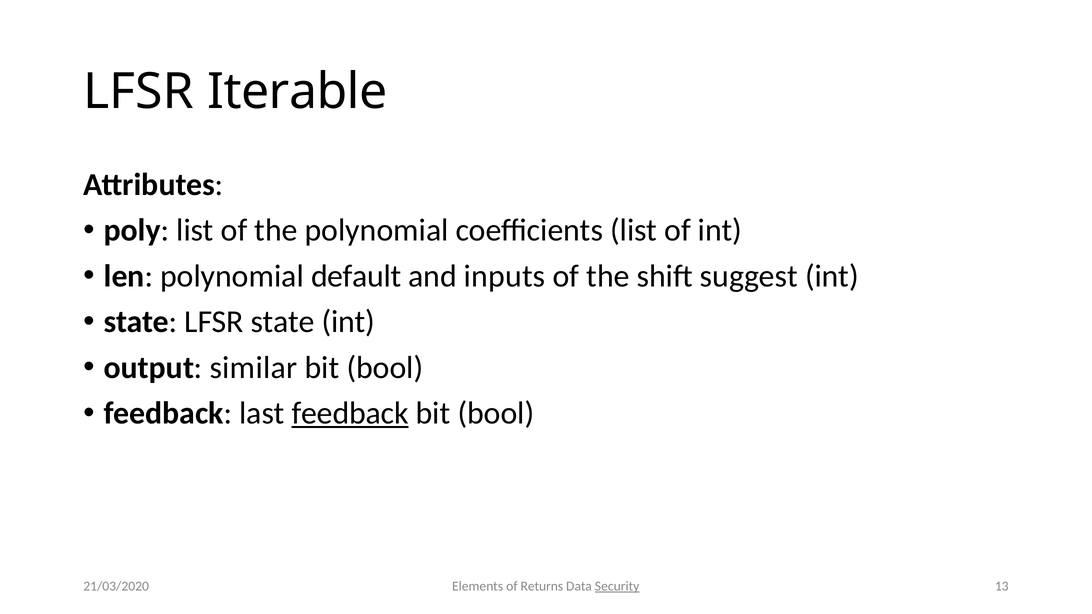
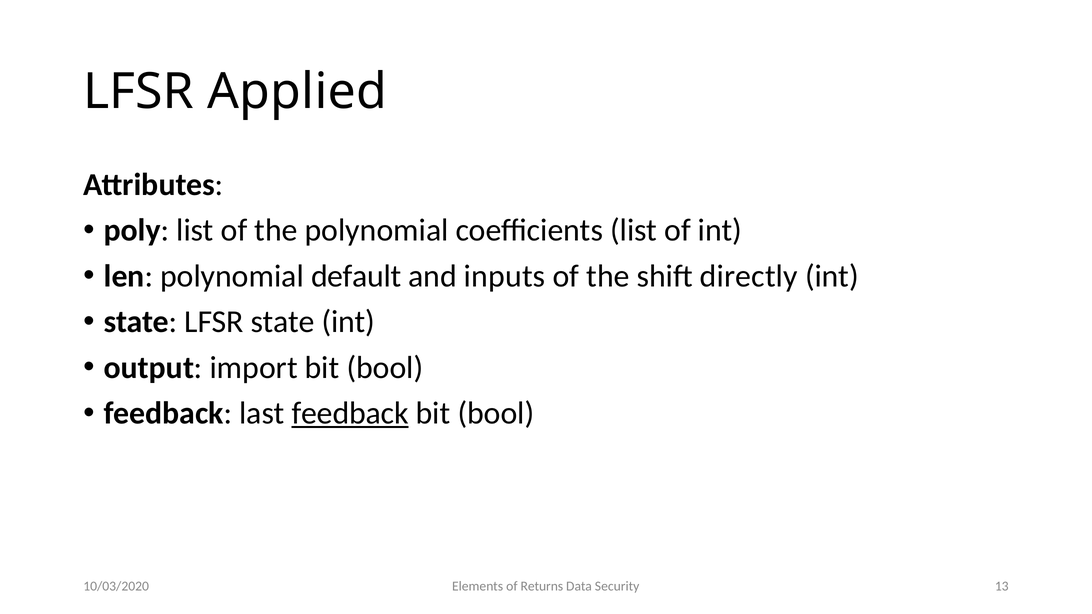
Iterable: Iterable -> Applied (297, 92)
suggest: suggest -> directly (749, 276)
similar: similar -> import (254, 368)
Security underline: present -> none (617, 586)
21/03/2020: 21/03/2020 -> 10/03/2020 (116, 587)
